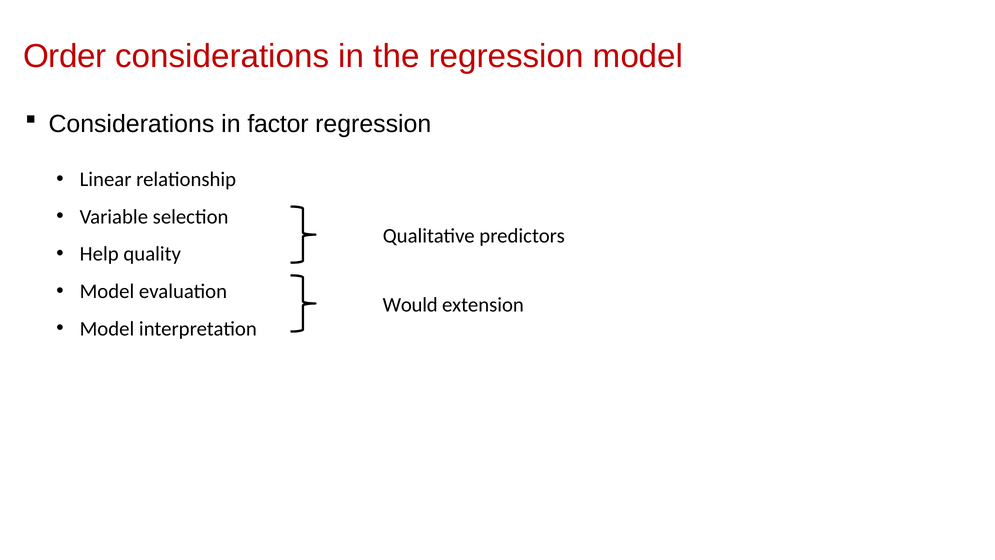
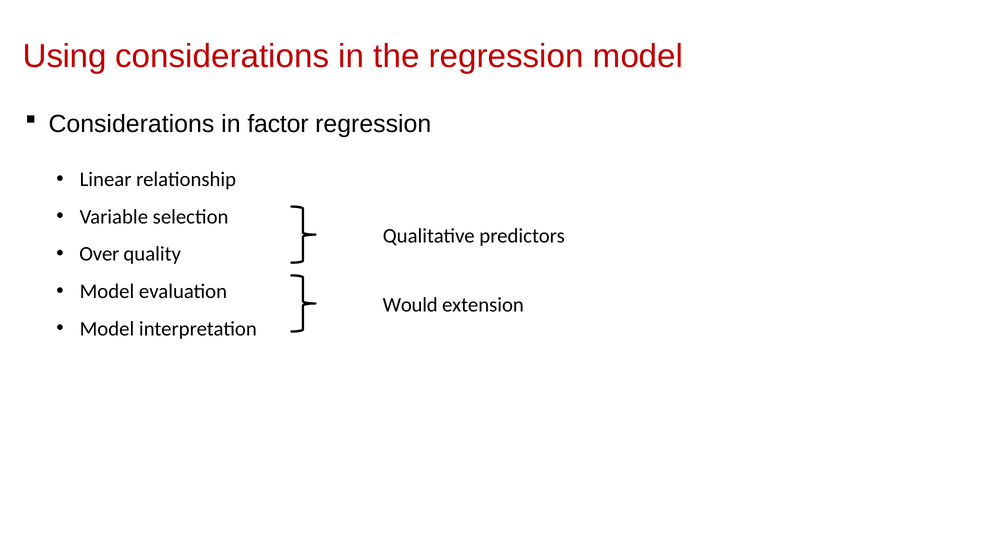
Order: Order -> Using (65, 57)
Help: Help -> Over (99, 254)
